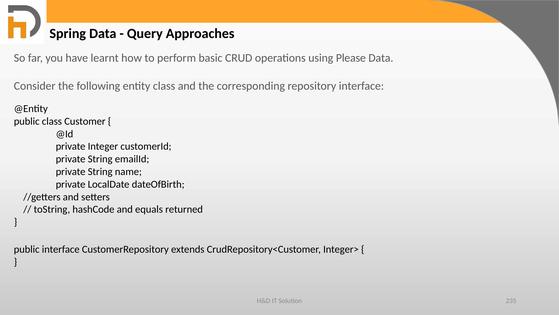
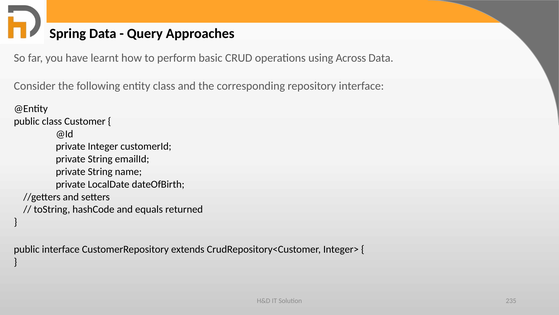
Please: Please -> Across (351, 58)
